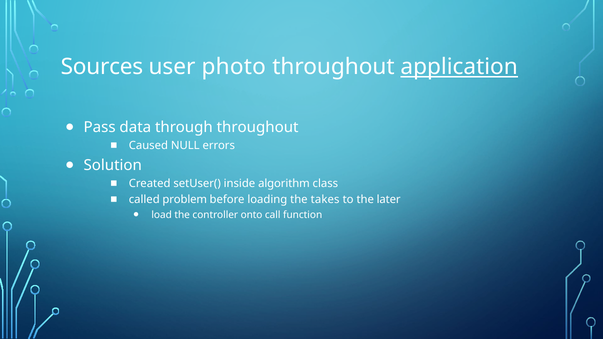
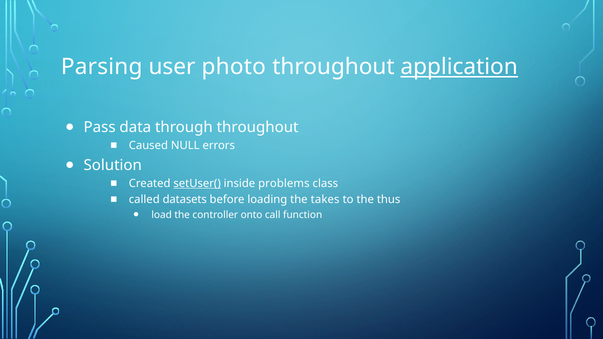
Sources: Sources -> Parsing (102, 67)
setUser( underline: none -> present (197, 183)
algorithm: algorithm -> problems (284, 183)
problem: problem -> datasets (185, 200)
later: later -> thus (389, 200)
